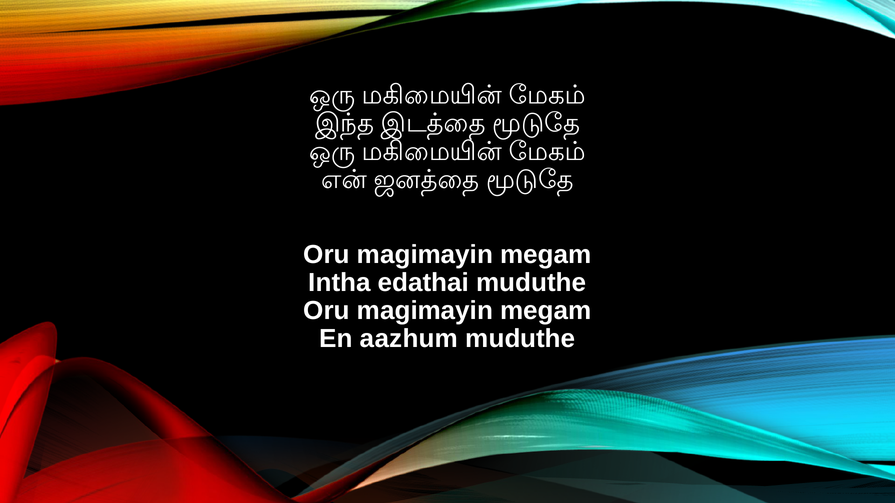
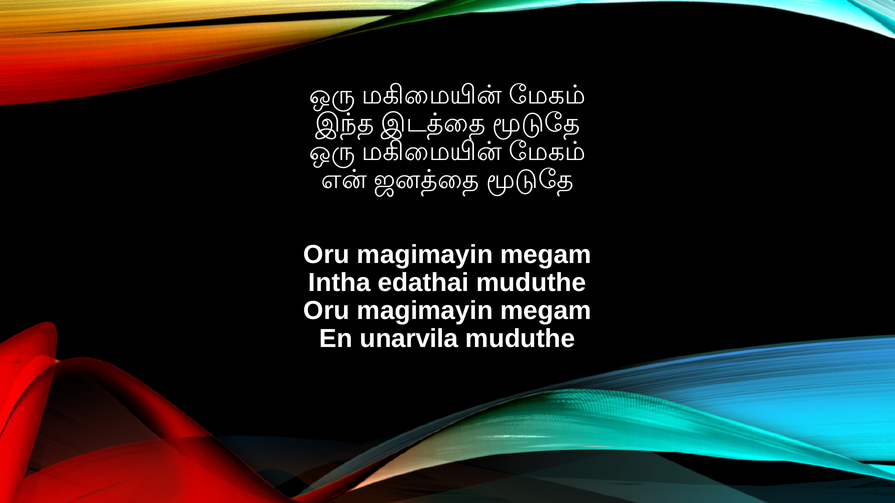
aazhum: aazhum -> unarvila (409, 339)
